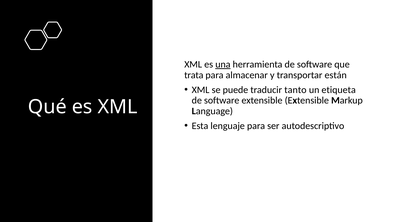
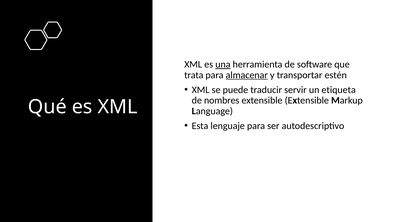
almacenar underline: none -> present (247, 75)
están: están -> estén (336, 75)
tanto: tanto -> servir (295, 90)
software: software -> nombres (222, 101)
